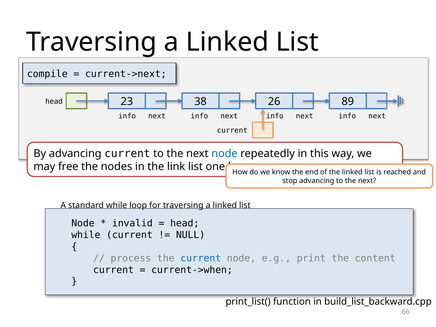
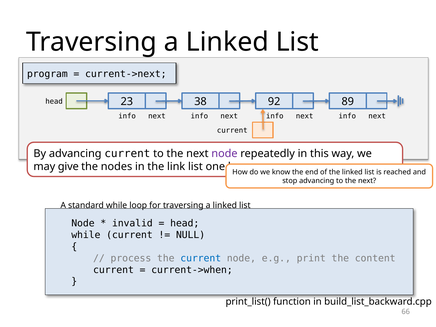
compile: compile -> program (47, 74)
26: 26 -> 92 (274, 102)
node colour: blue -> purple (224, 154)
free: free -> give (68, 167)
